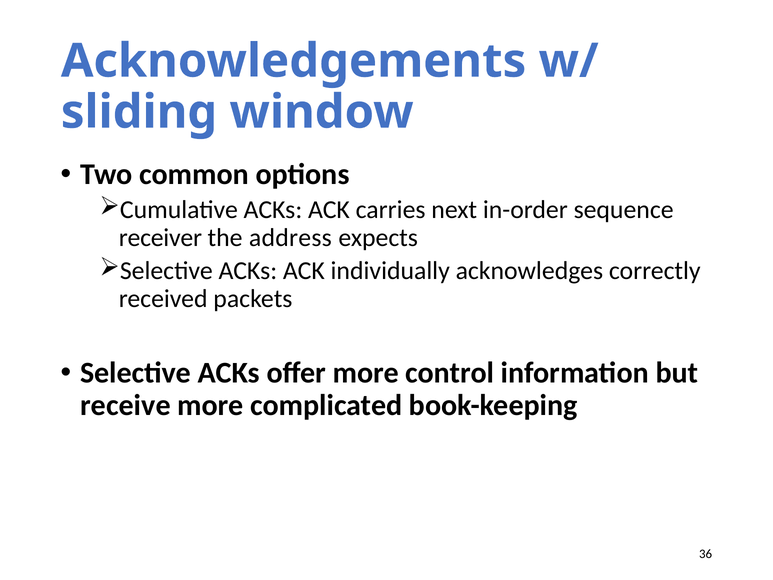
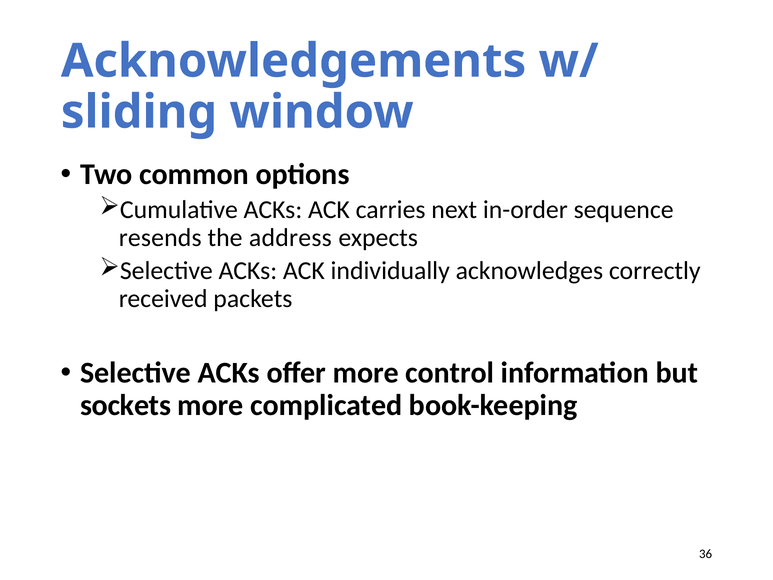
receiver: receiver -> resends (160, 238)
receive: receive -> sockets (126, 405)
